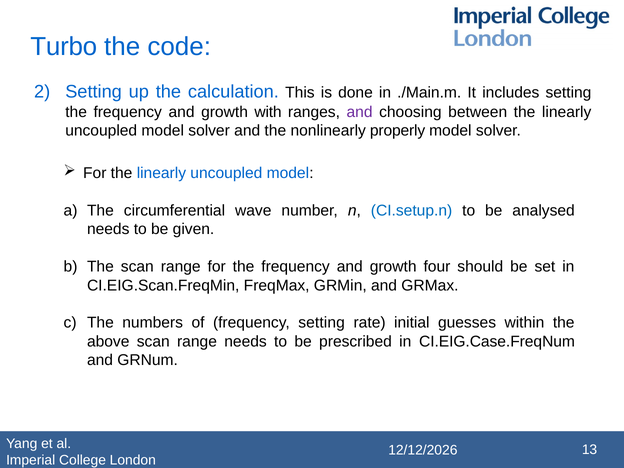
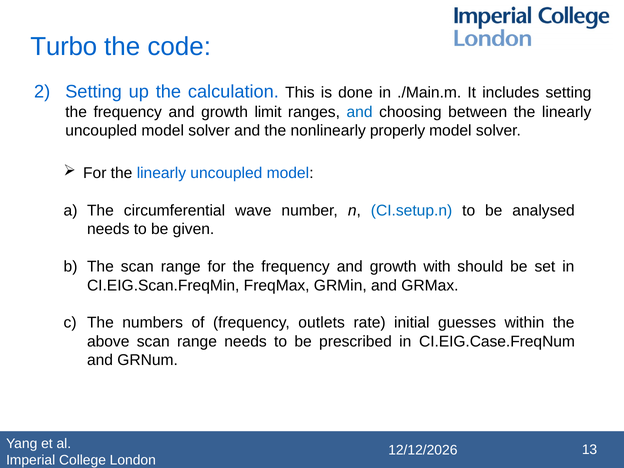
with: with -> limit (268, 112)
and colour: purple -> blue (360, 112)
four: four -> with (437, 267)
frequency setting: setting -> outlets (322, 323)
